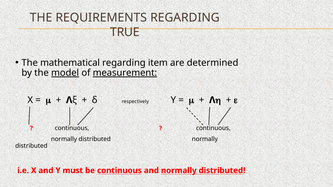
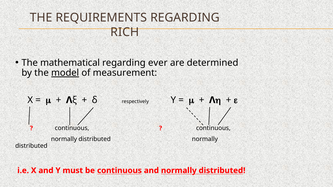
TRUE: TRUE -> RICH (125, 32)
item: item -> ever (158, 63)
measurement underline: present -> none (125, 73)
